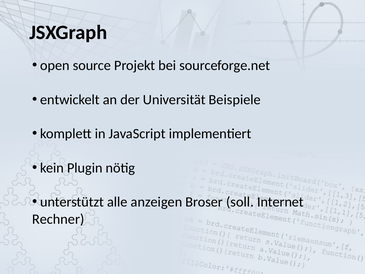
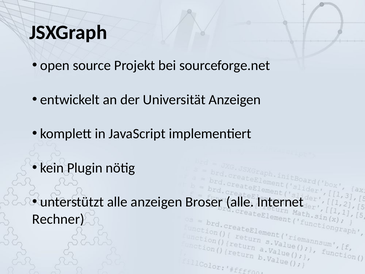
Universität Beispiele: Beispiele -> Anzeigen (235, 100)
Broser soll: soll -> alle (240, 202)
